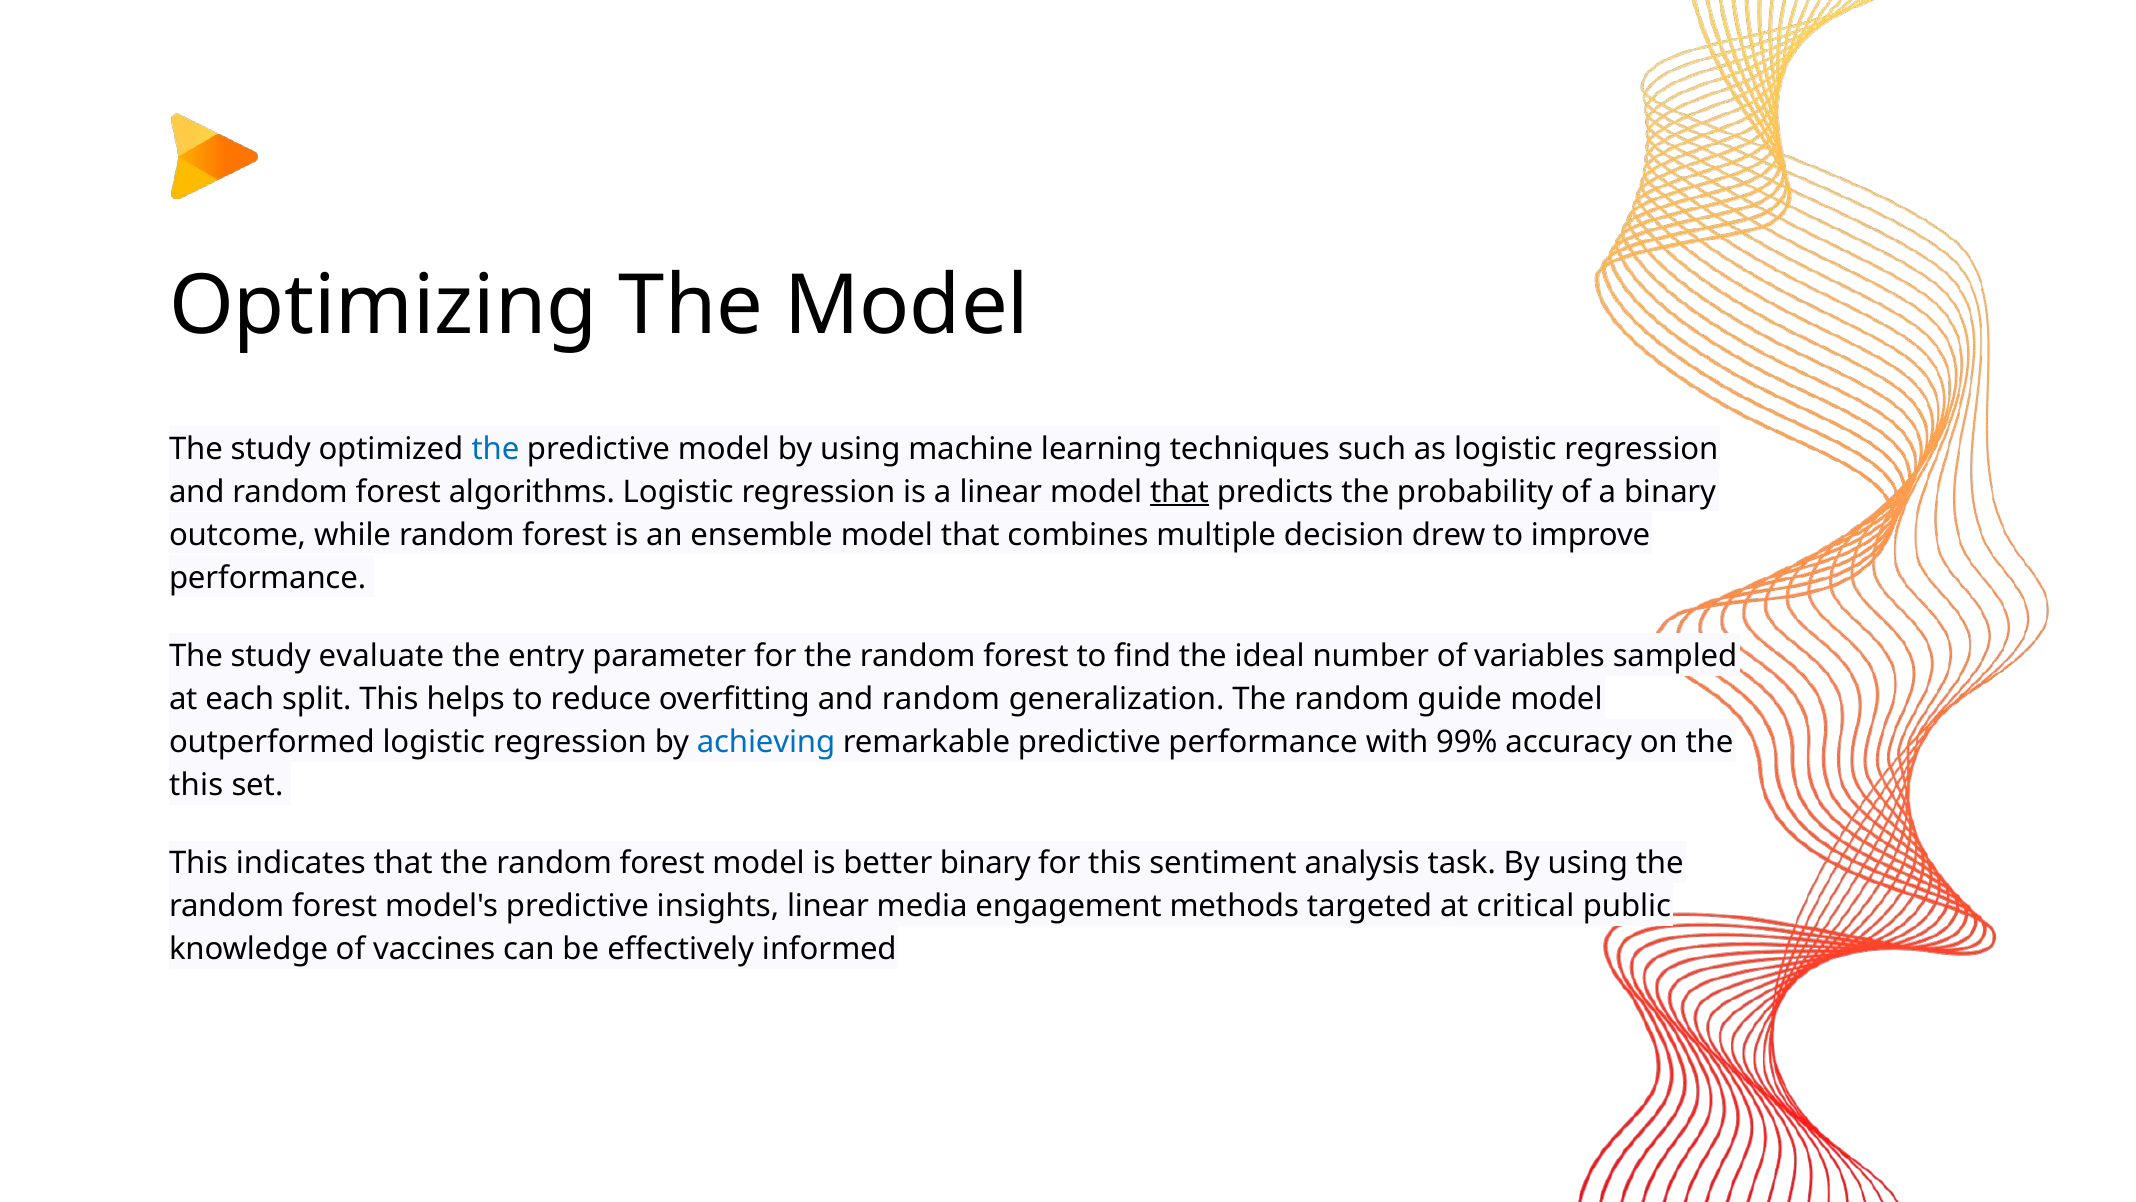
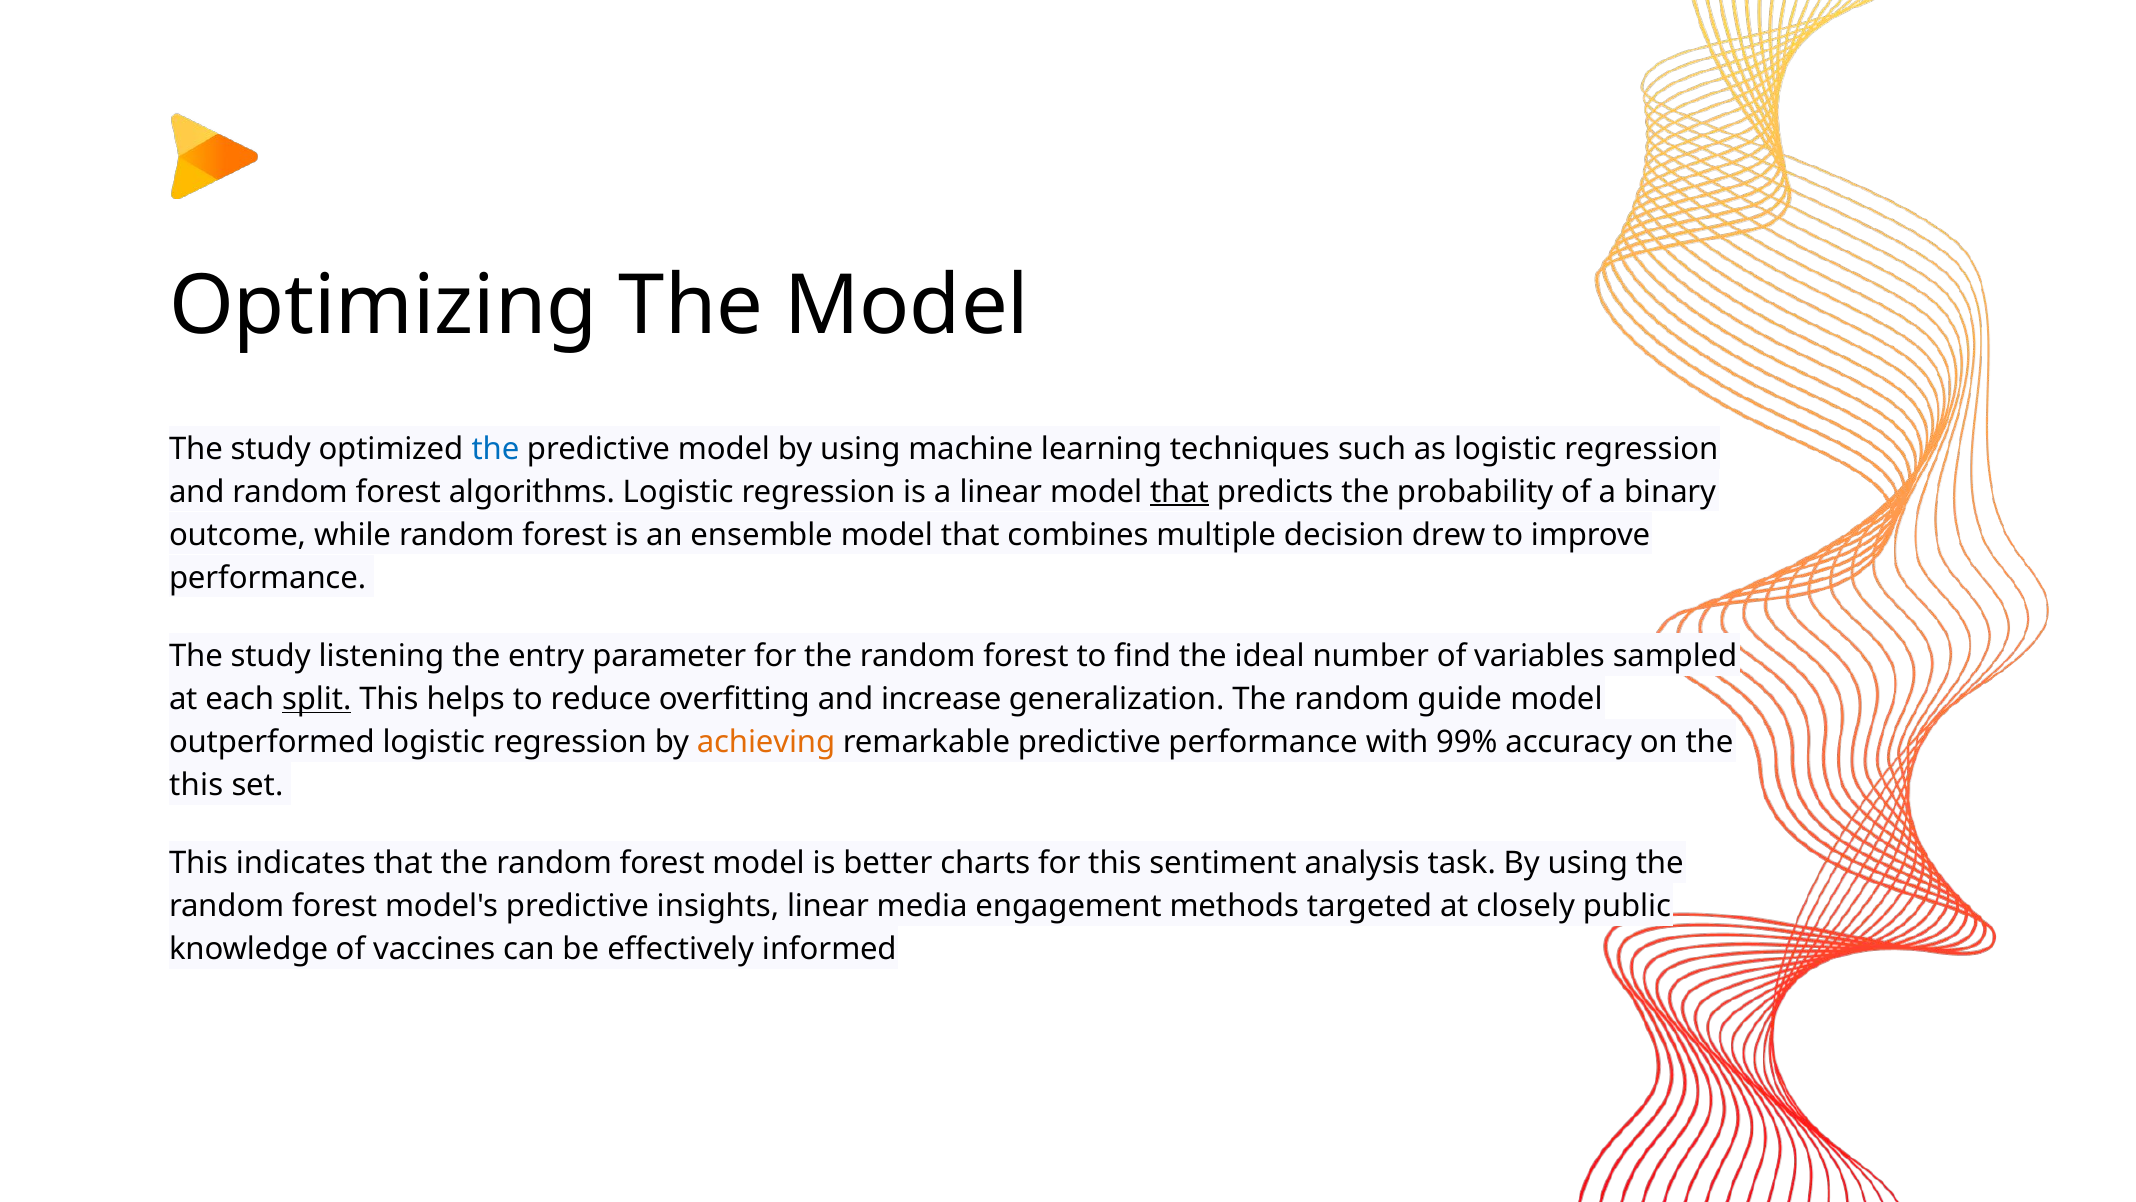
evaluate: evaluate -> listening (381, 656)
split underline: none -> present (317, 699)
overfitting and random: random -> increase (941, 699)
achieving colour: blue -> orange (766, 742)
better binary: binary -> charts (985, 863)
critical: critical -> closely (1526, 906)
